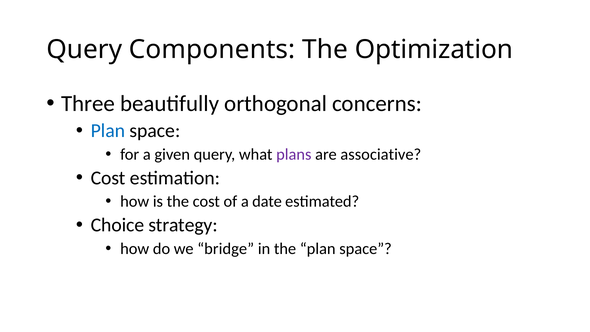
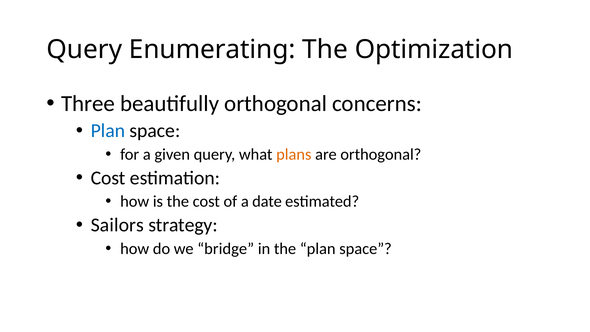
Components: Components -> Enumerating (212, 50)
plans colour: purple -> orange (294, 154)
are associative: associative -> orthogonal (381, 154)
Choice: Choice -> Sailors (117, 225)
